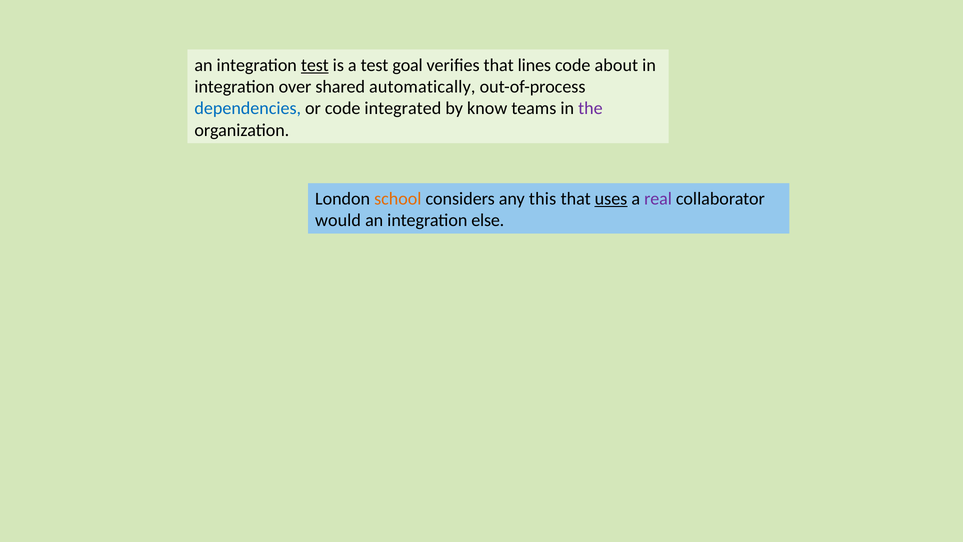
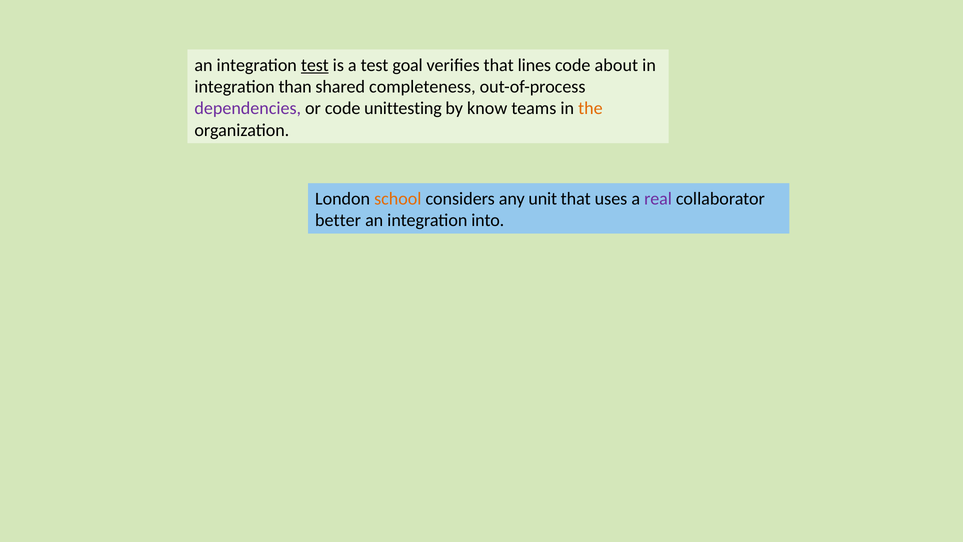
over: over -> than (295, 87)
automatically: automatically -> completeness (422, 87)
dependencies colour: blue -> purple (248, 108)
integrated: integrated -> unittesting (403, 108)
the colour: purple -> orange (590, 108)
this: this -> unit (543, 199)
uses underline: present -> none (611, 199)
would: would -> better (338, 220)
else: else -> into (488, 220)
